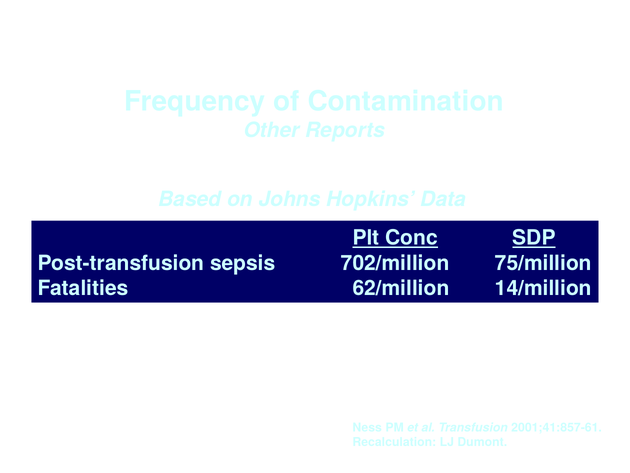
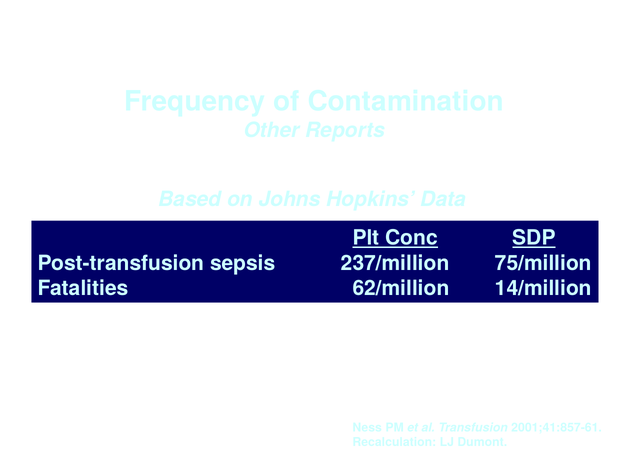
702/million: 702/million -> 237/million (395, 263)
